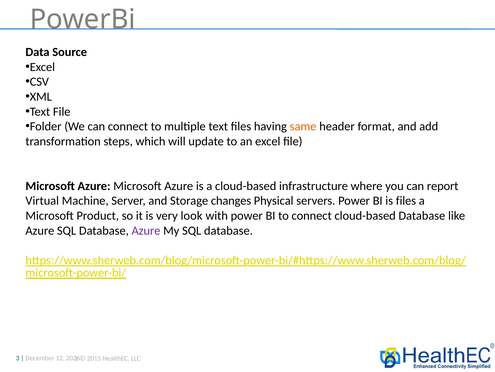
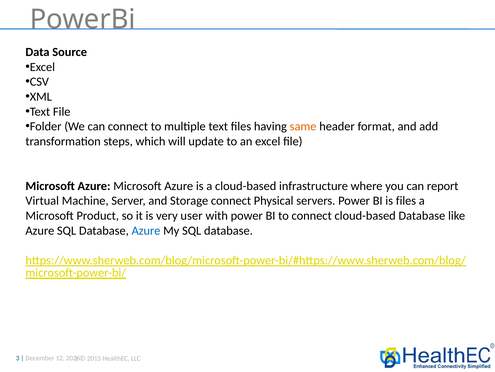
Storage changes: changes -> connect (231, 200)
look: look -> user (192, 215)
Azure colour: purple -> blue (146, 230)
